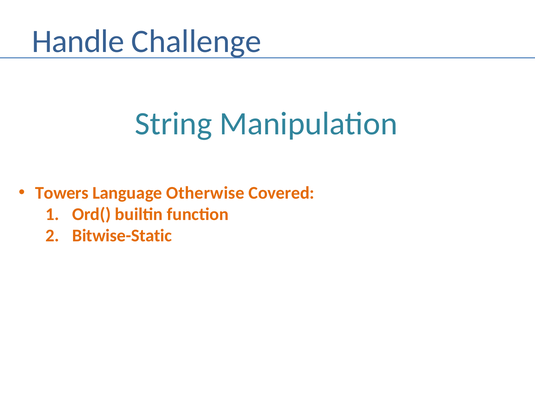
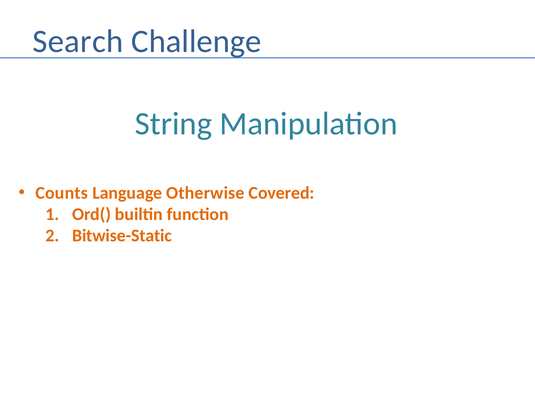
Handle: Handle -> Search (78, 42)
Towers: Towers -> Counts (62, 193)
